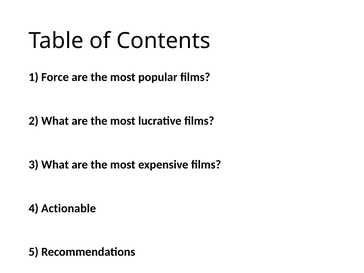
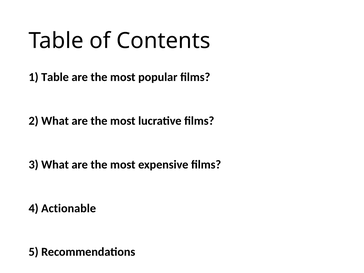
1 Force: Force -> Table (55, 77)
